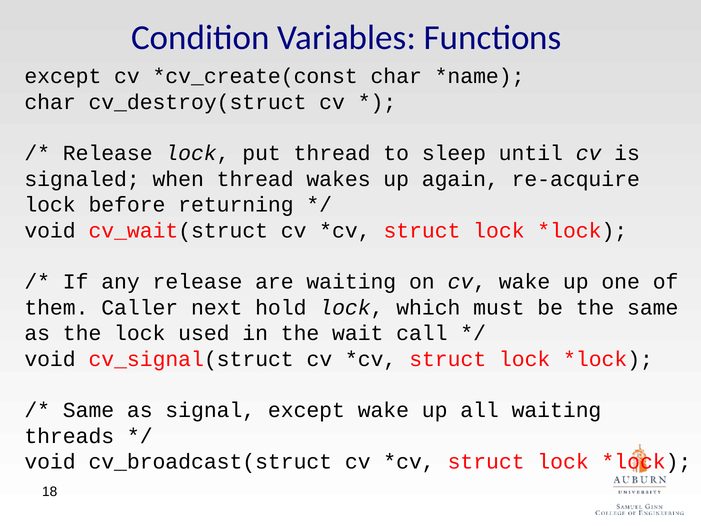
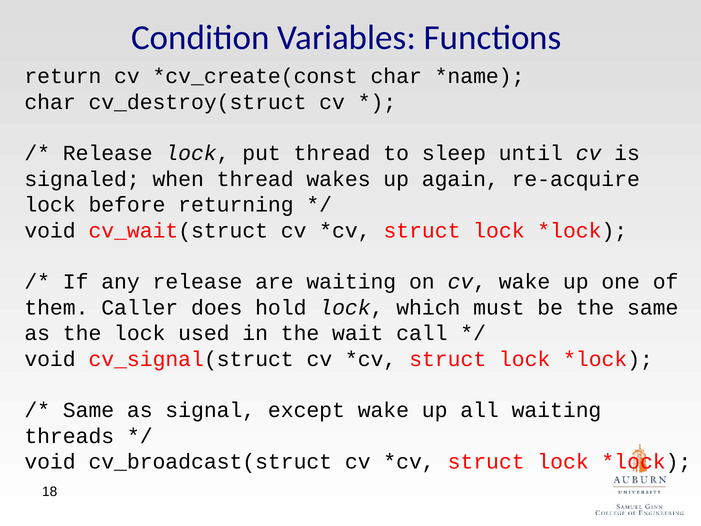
except: except -> return (63, 76)
next: next -> does (217, 307)
